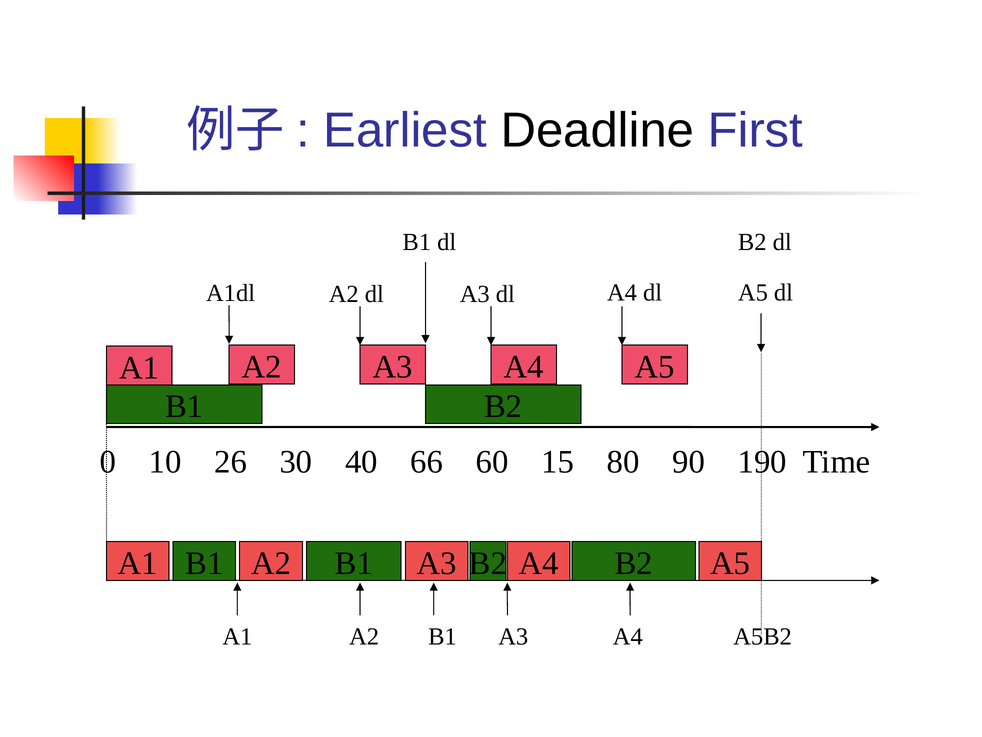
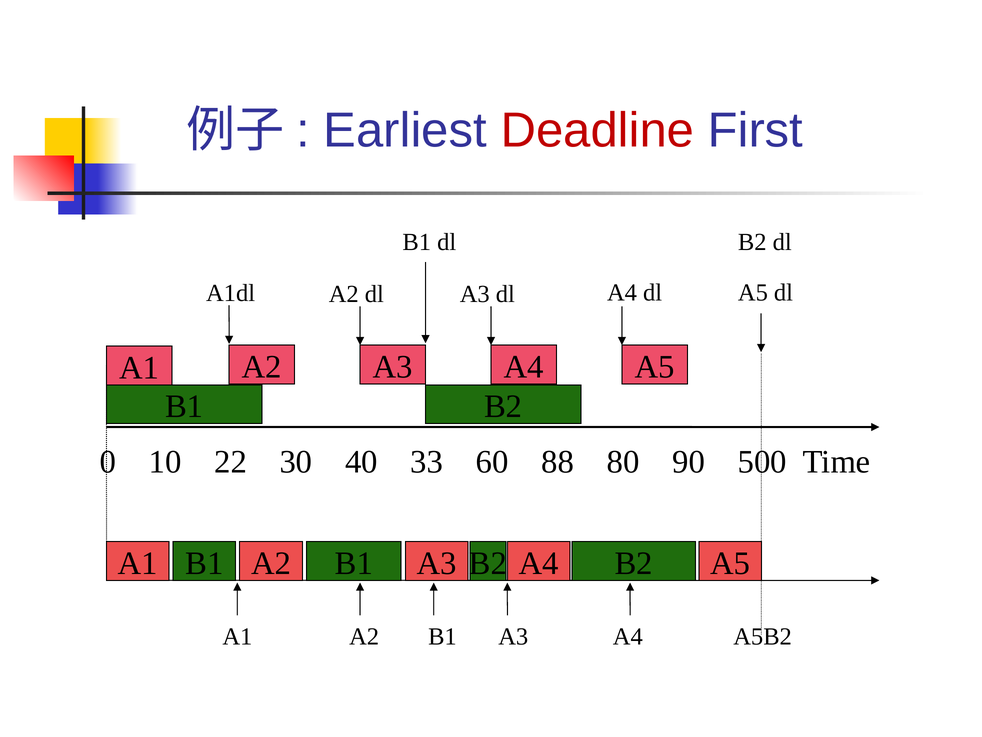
Deadline colour: black -> red (597, 130)
26: 26 -> 22 (231, 462)
66: 66 -> 33 (427, 462)
15: 15 -> 88 (558, 462)
190: 190 -> 500 (762, 462)
